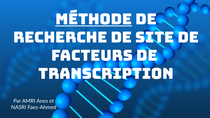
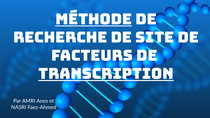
transcription underline: none -> present (106, 74)
